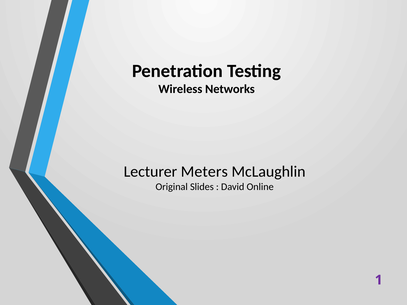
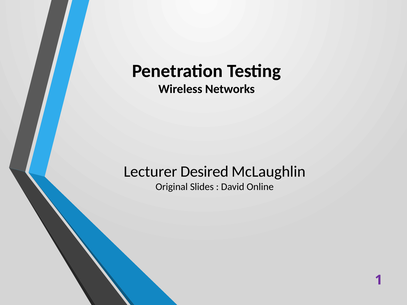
Meters: Meters -> Desired (204, 172)
